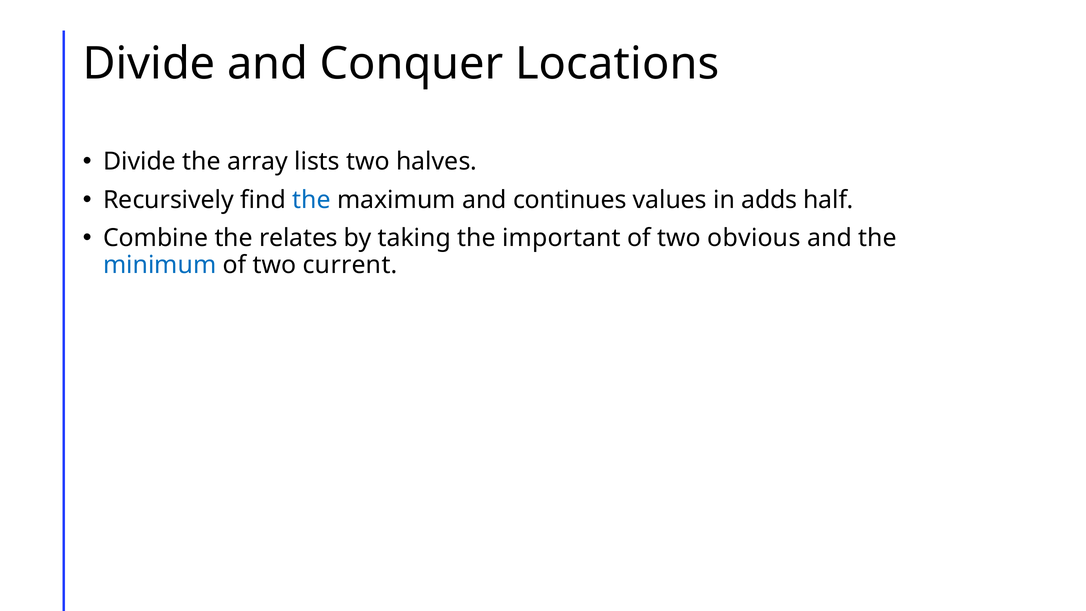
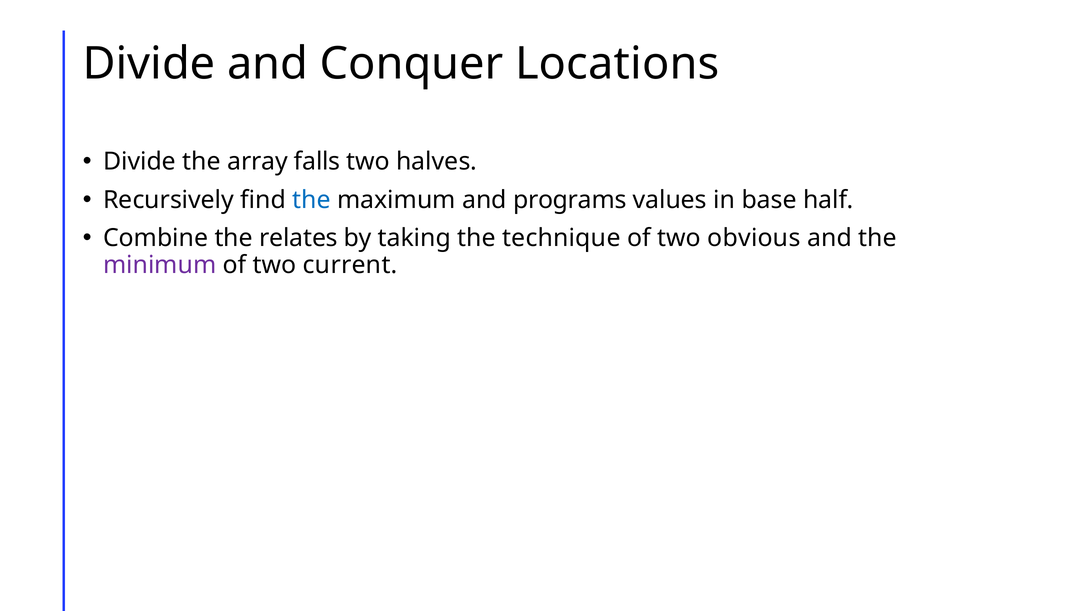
lists: lists -> falls (317, 162)
continues: continues -> programs (570, 200)
adds: adds -> base (769, 200)
important: important -> technique (561, 238)
minimum colour: blue -> purple (160, 265)
